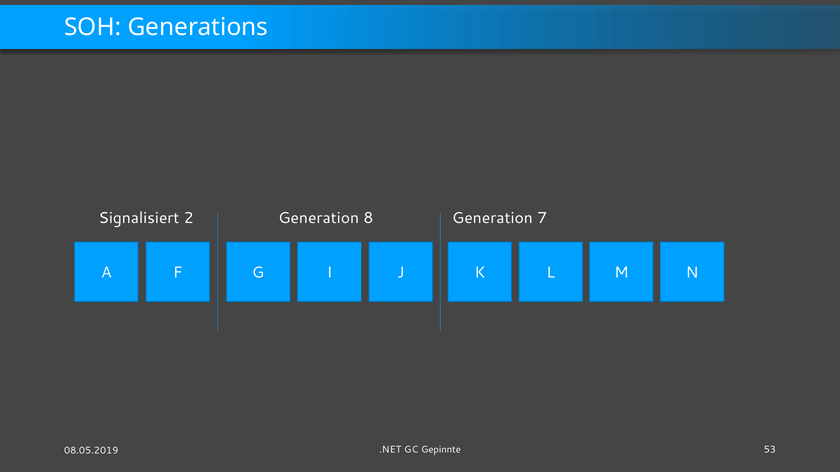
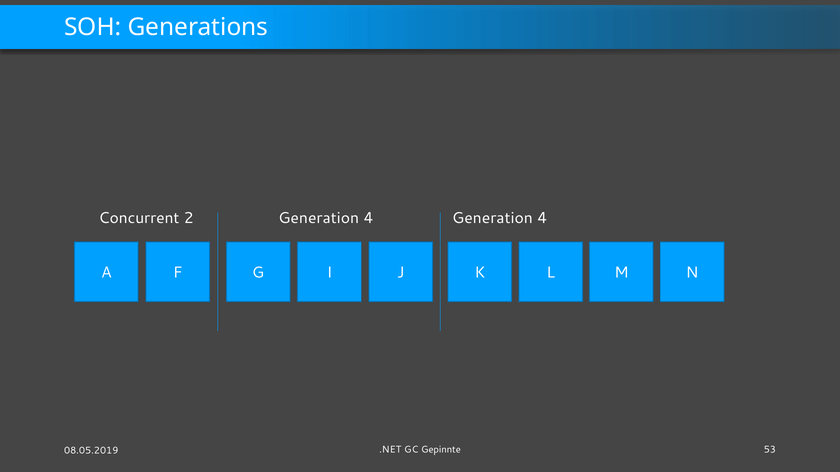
Signalisiert: Signalisiert -> Concurrent (139, 219)
2 Generation 8: 8 -> 4 (368, 219)
7: 7 -> 4 (542, 219)
